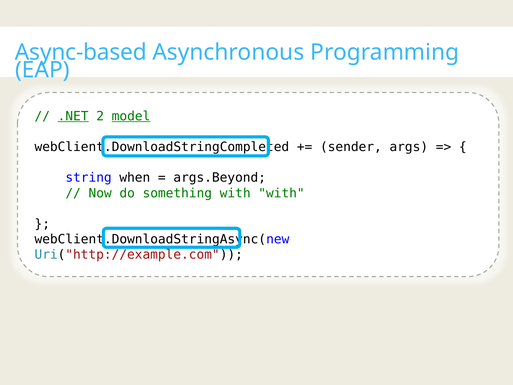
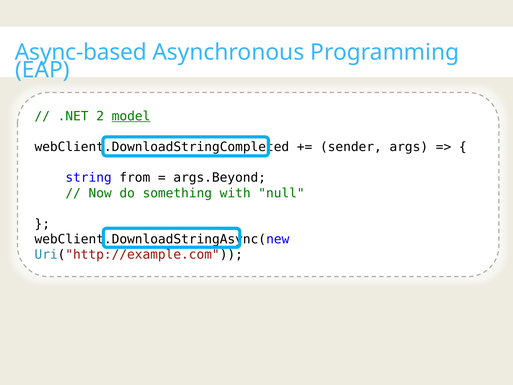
.NET underline: present -> none (73, 116)
when: when -> from (135, 178)
with with: with -> null (281, 193)
